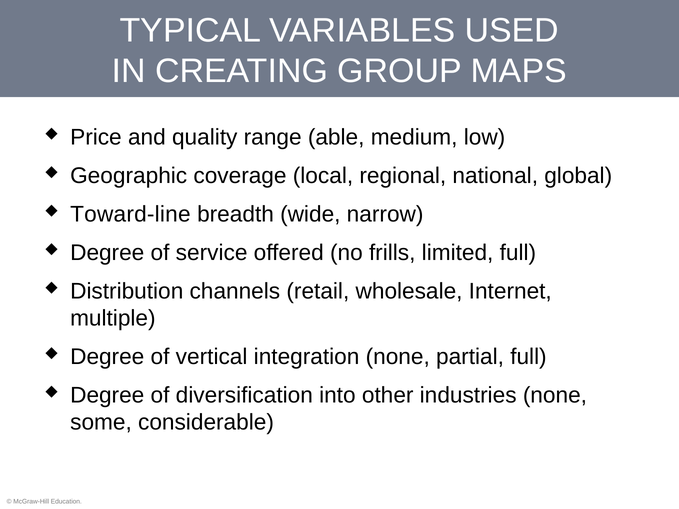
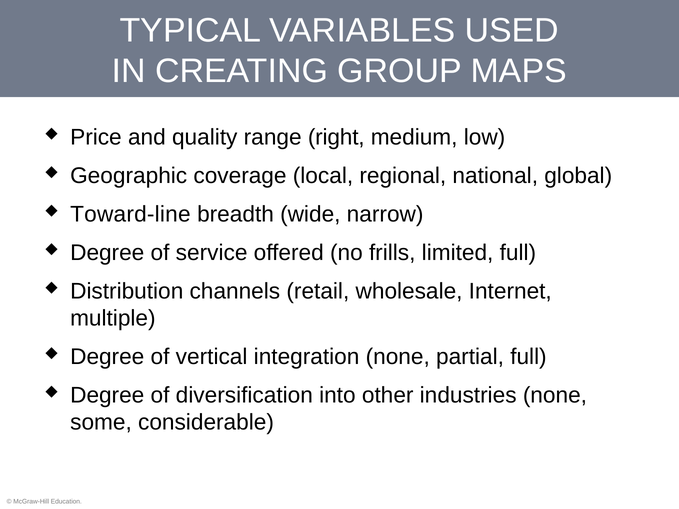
able: able -> right (336, 137)
